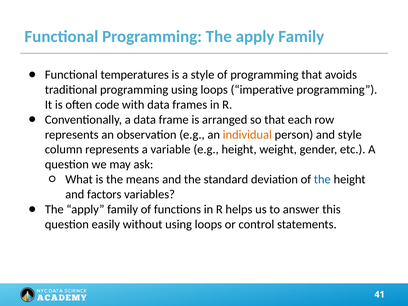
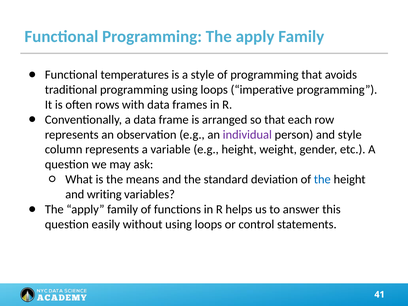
code: code -> rows (107, 105)
individual colour: orange -> purple (247, 135)
factors: factors -> writing (104, 194)
